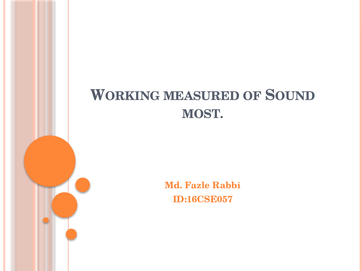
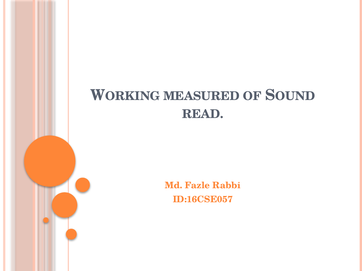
MOST: MOST -> READ (203, 114)
